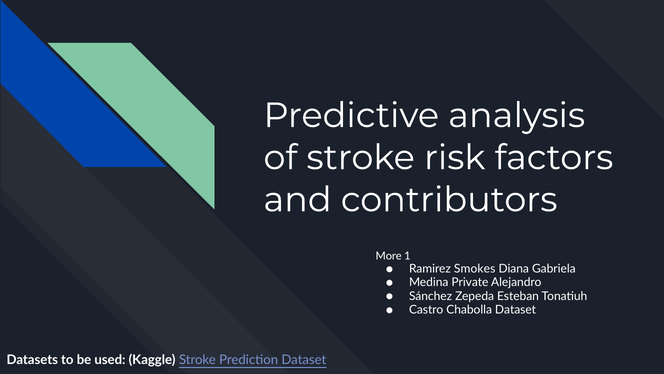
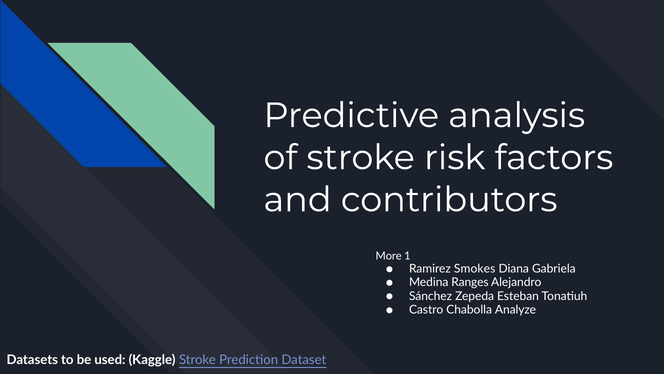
Private: Private -> Ranges (470, 282)
Chabolla Dataset: Dataset -> Analyze (516, 309)
